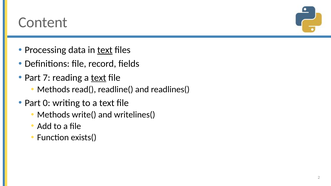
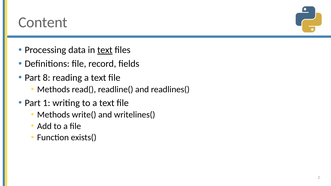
7: 7 -> 8 (47, 78)
text underline: present -> none (99, 78)
0: 0 -> 1 (47, 103)
